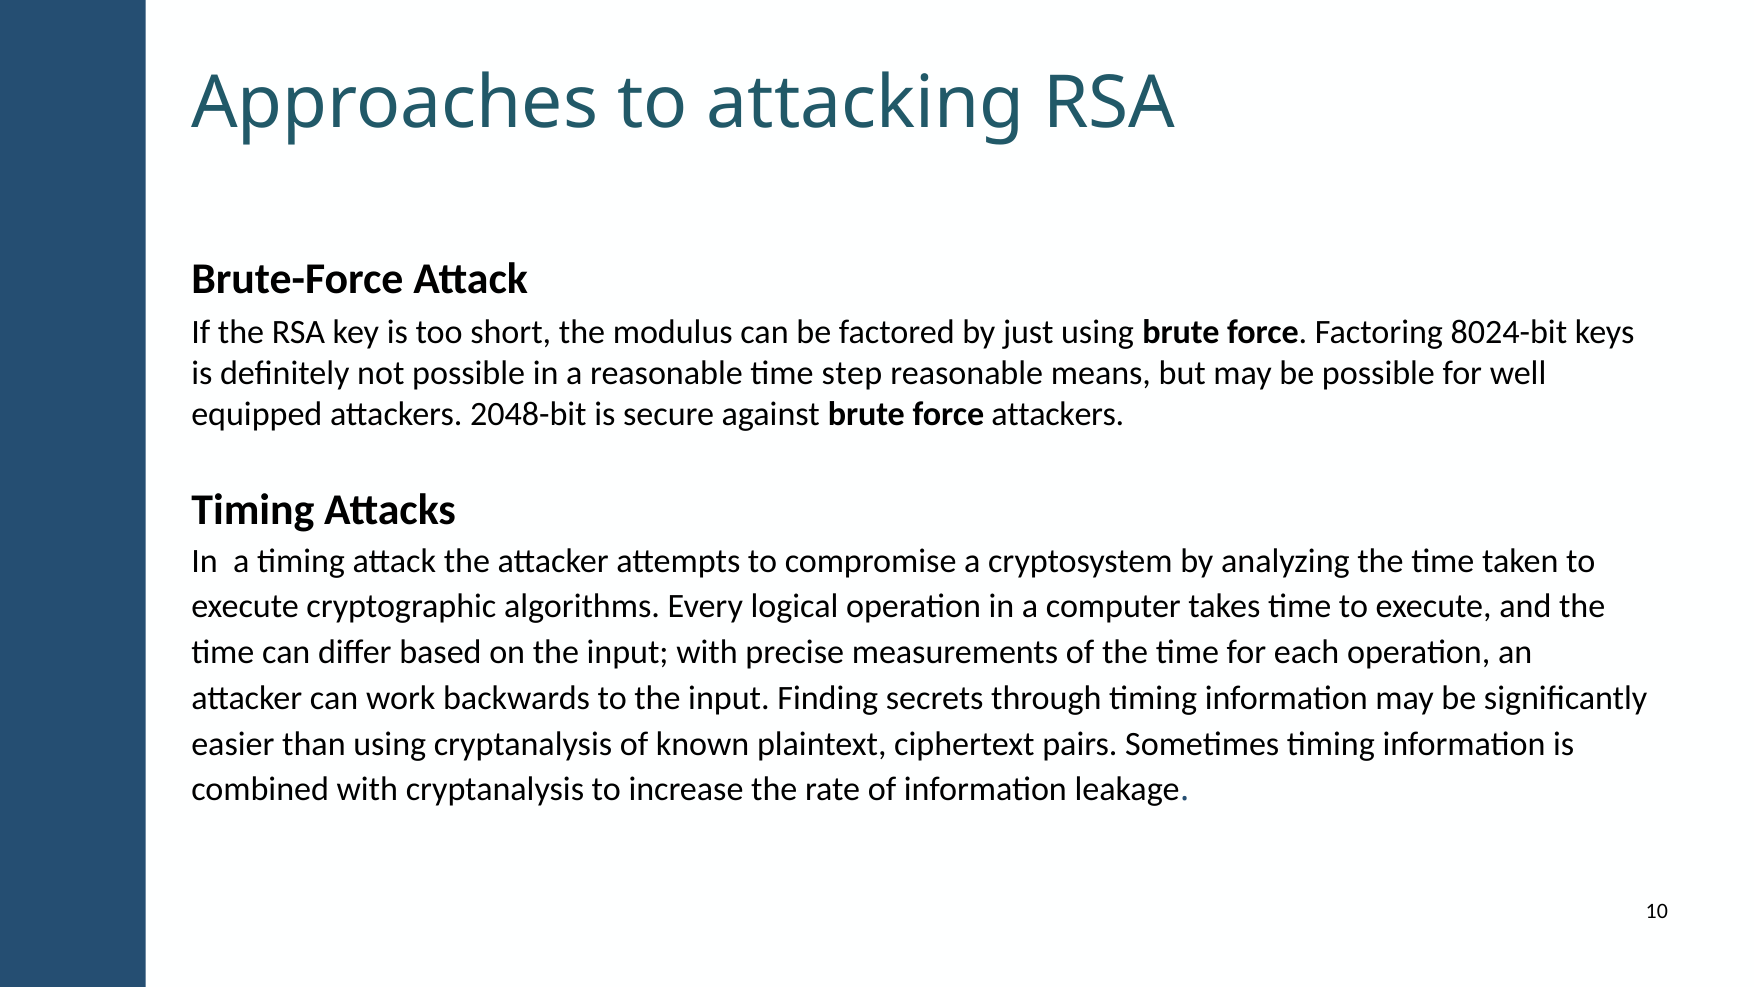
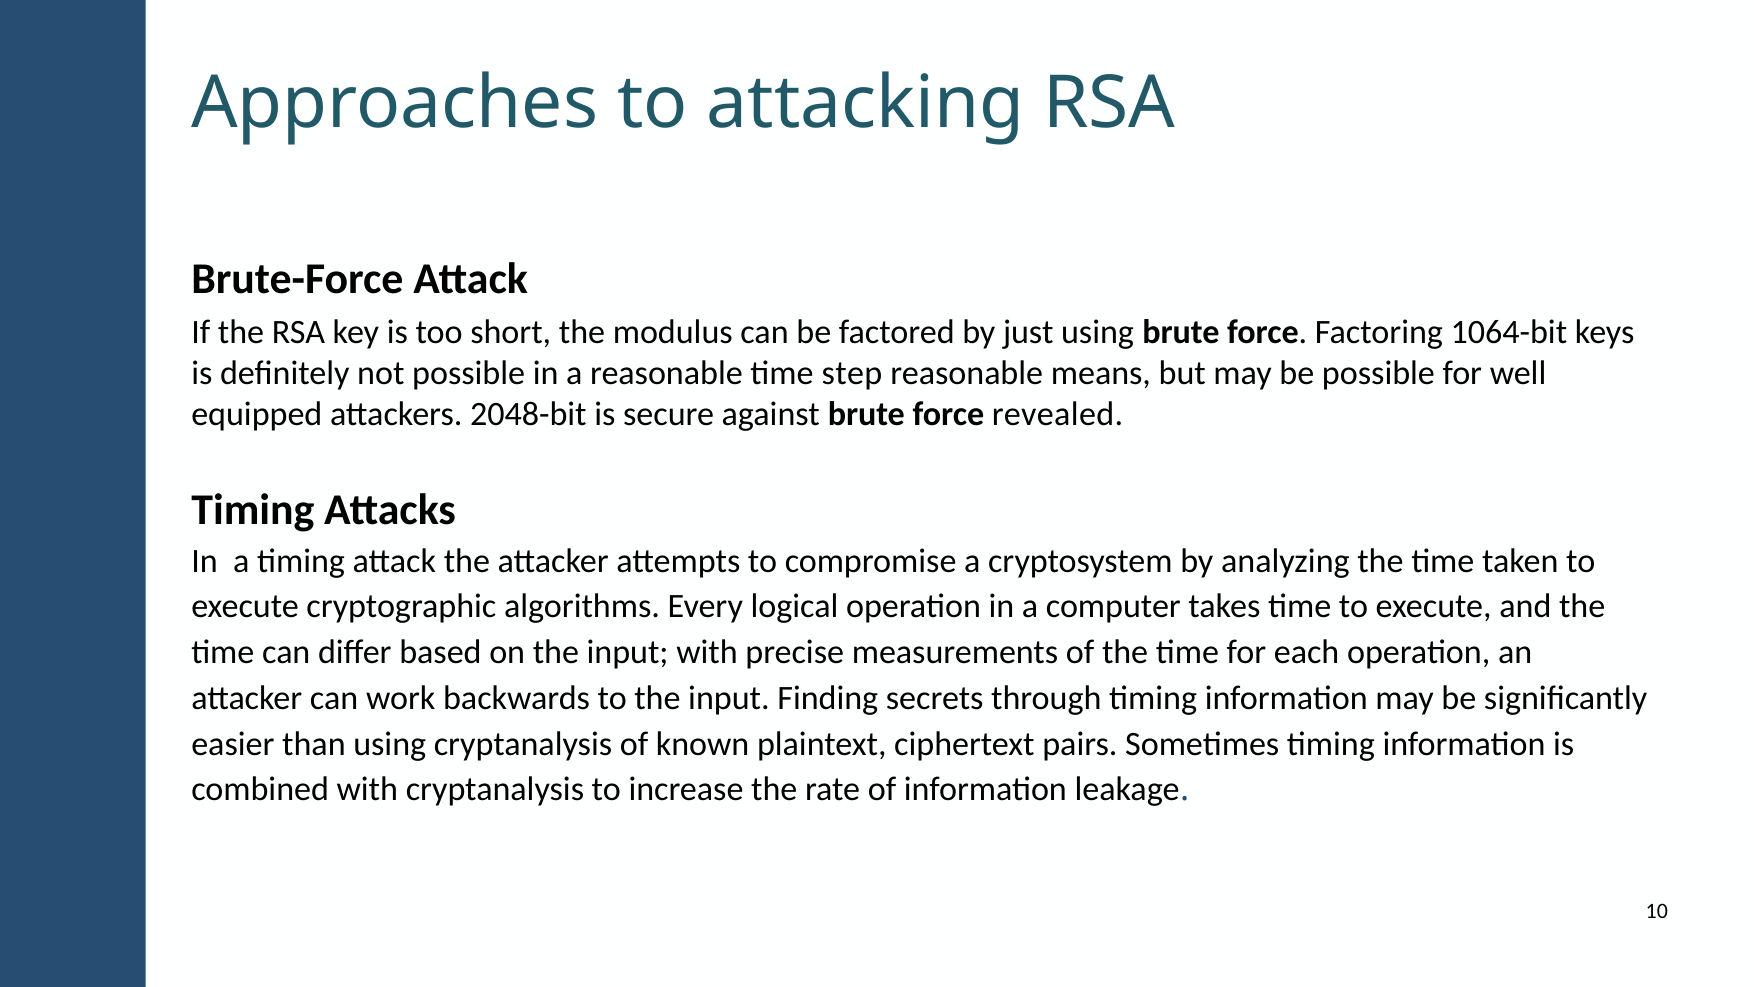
8024-bit: 8024-bit -> 1064-bit (1509, 332)
force attackers: attackers -> revealed (1057, 414)
